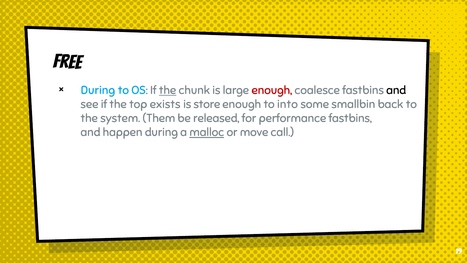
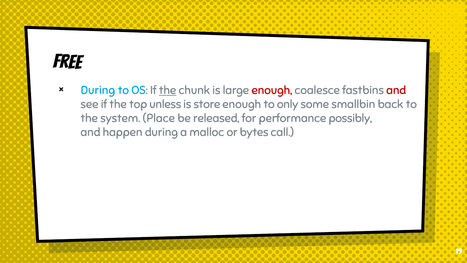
and colour: black -> red (396, 90)
exists: exists -> unless (165, 104)
into: into -> only (288, 104)
Them: Them -> Place (159, 118)
performance fastbins: fastbins -> possibly (350, 118)
malloc underline: present -> none (207, 132)
move: move -> bytes (254, 132)
